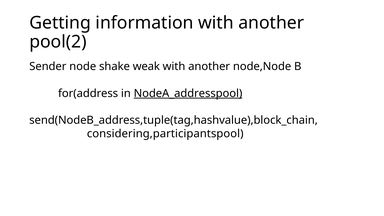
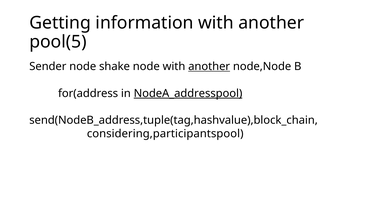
pool(2: pool(2 -> pool(5 (58, 42)
shake weak: weak -> node (146, 66)
another underline: none -> present (209, 66)
